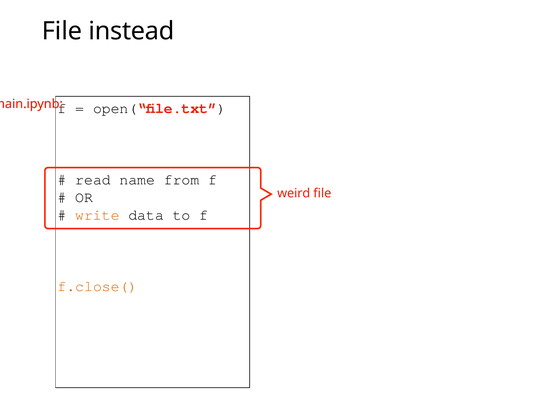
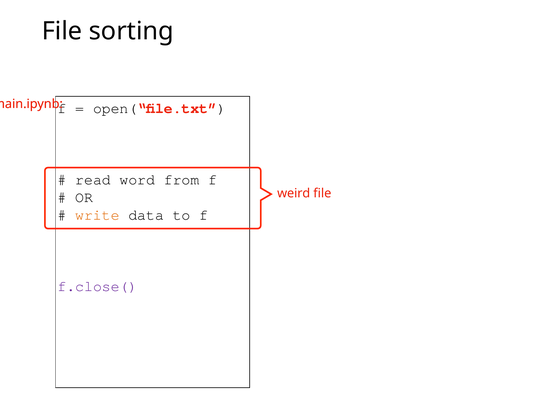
instead: instead -> sorting (131, 31)
name: name -> word (137, 179)
f.close( colour: orange -> purple (97, 286)
